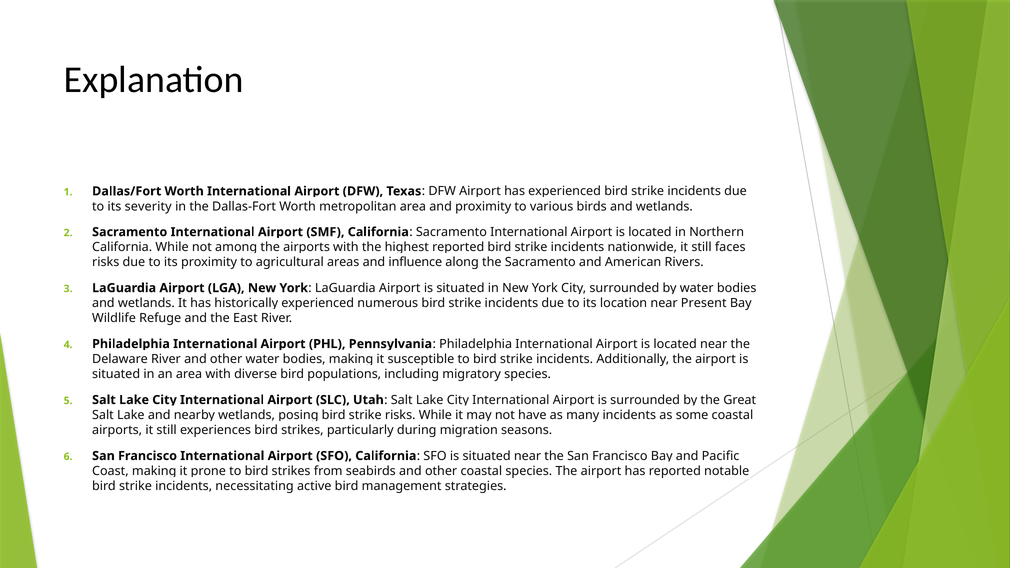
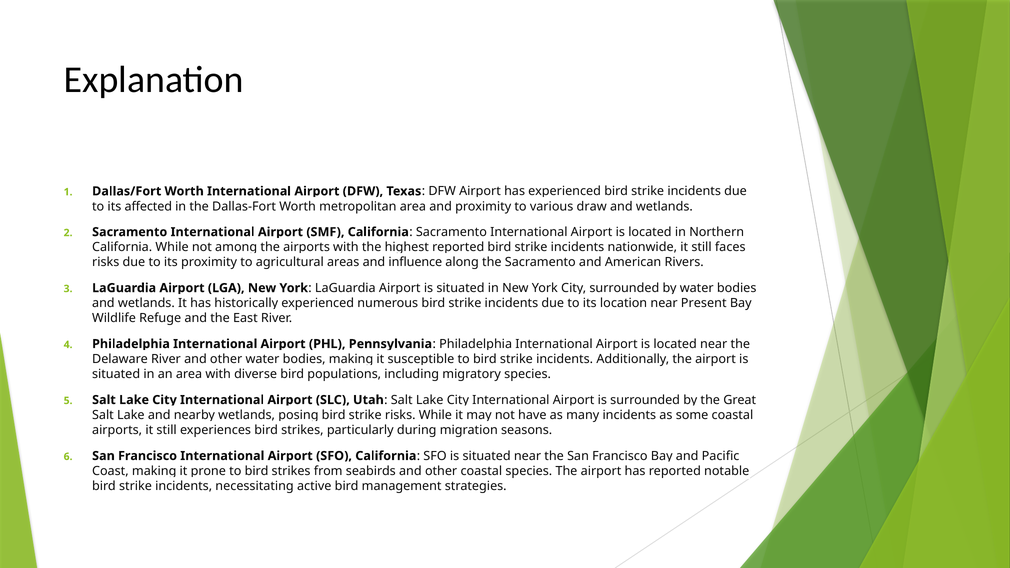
severity: severity -> affected (148, 206)
birds: birds -> draw (592, 206)
